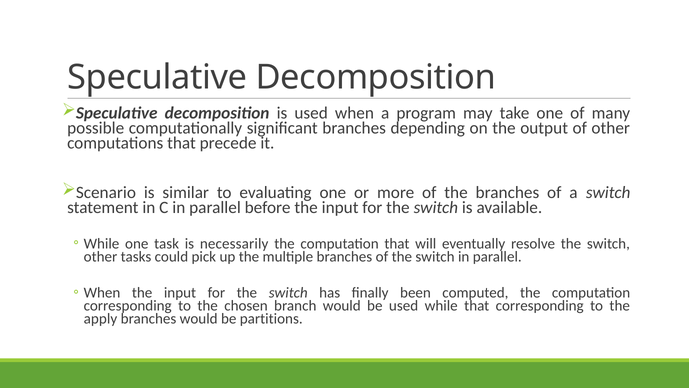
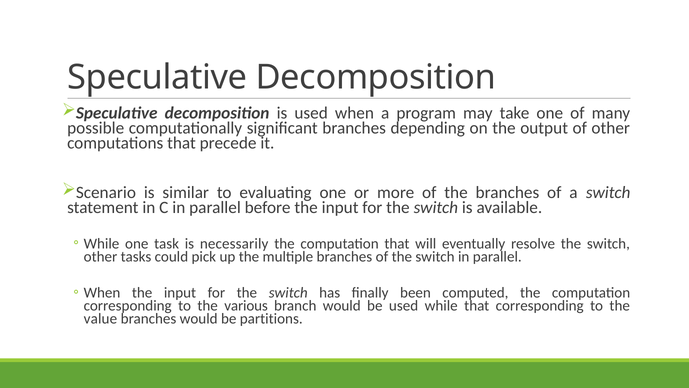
chosen: chosen -> various (246, 306)
apply: apply -> value (100, 319)
